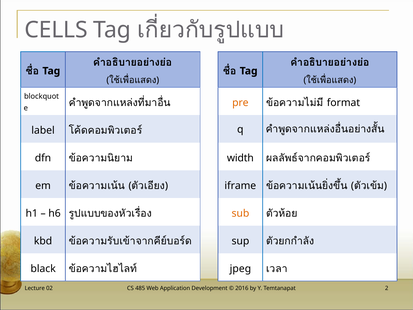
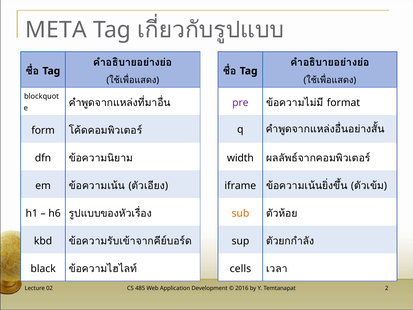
CELLS: CELLS -> META (56, 30)
pre colour: orange -> purple (240, 103)
label: label -> form (43, 130)
jpeg: jpeg -> cells (240, 269)
